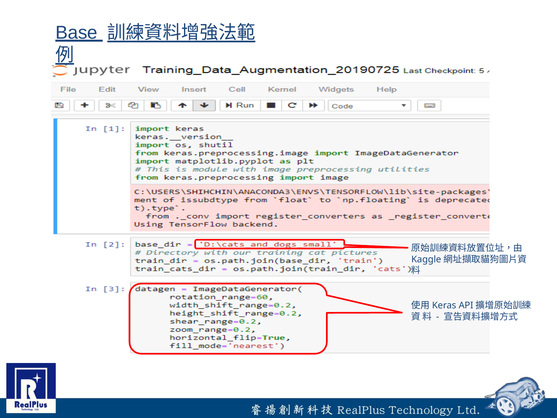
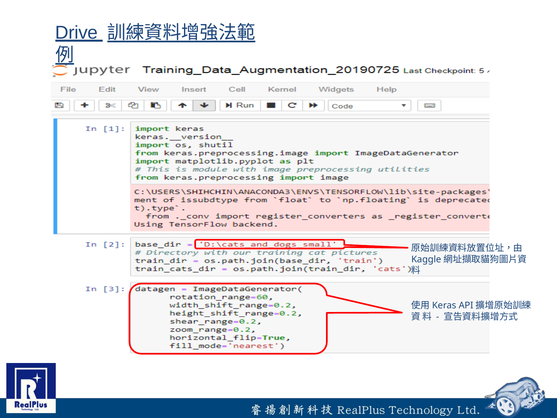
Base: Base -> Drive (77, 33)
